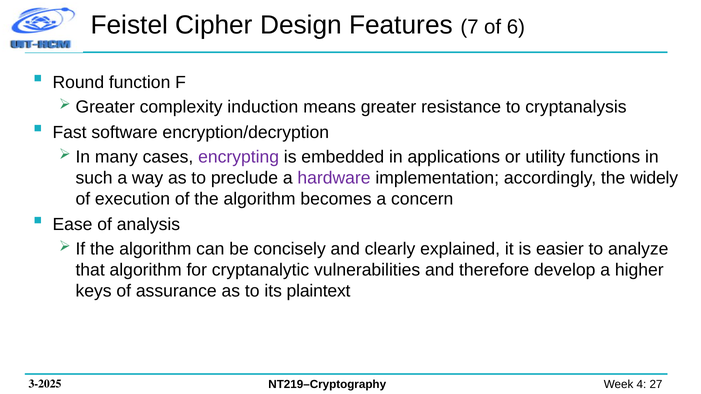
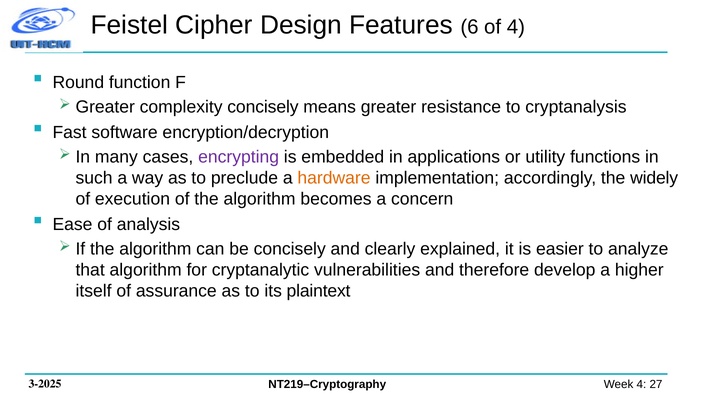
7: 7 -> 6 (469, 27)
of 6: 6 -> 4 (516, 27)
complexity induction: induction -> concisely (263, 107)
hardware colour: purple -> orange (334, 178)
keys: keys -> itself (94, 291)
